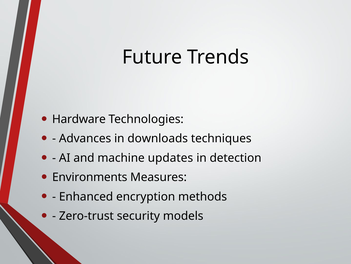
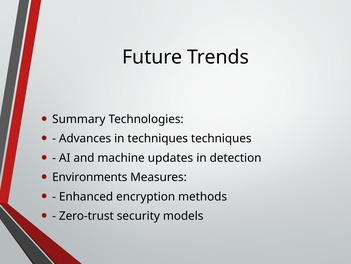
Hardware: Hardware -> Summary (79, 119)
in downloads: downloads -> techniques (158, 138)
